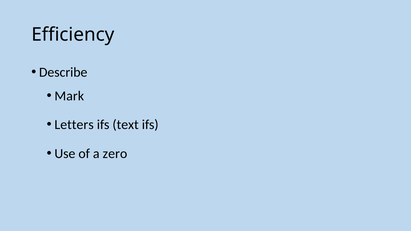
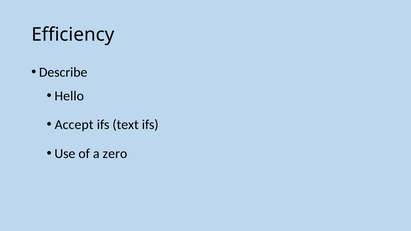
Mark: Mark -> Hello (69, 96)
Letters: Letters -> Accept (74, 125)
